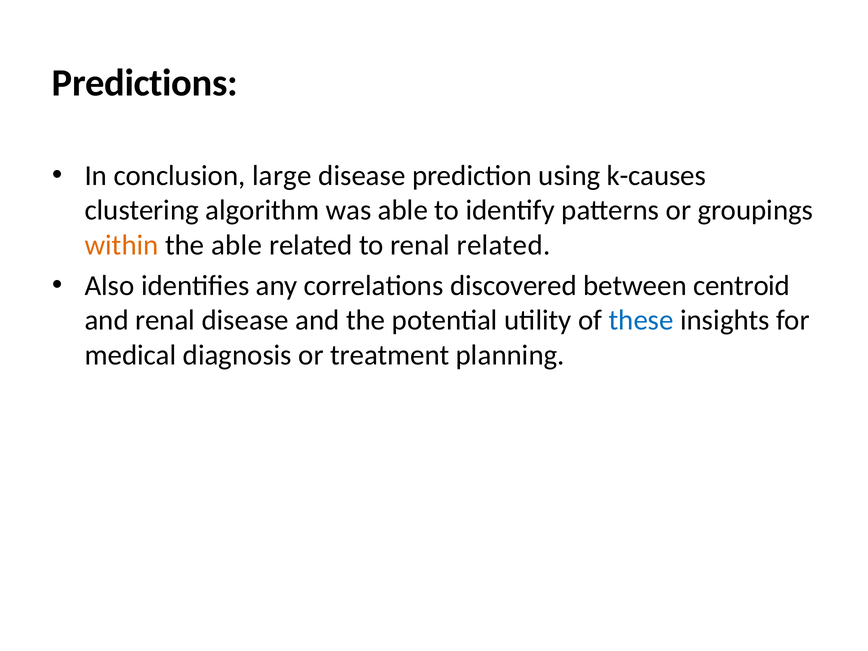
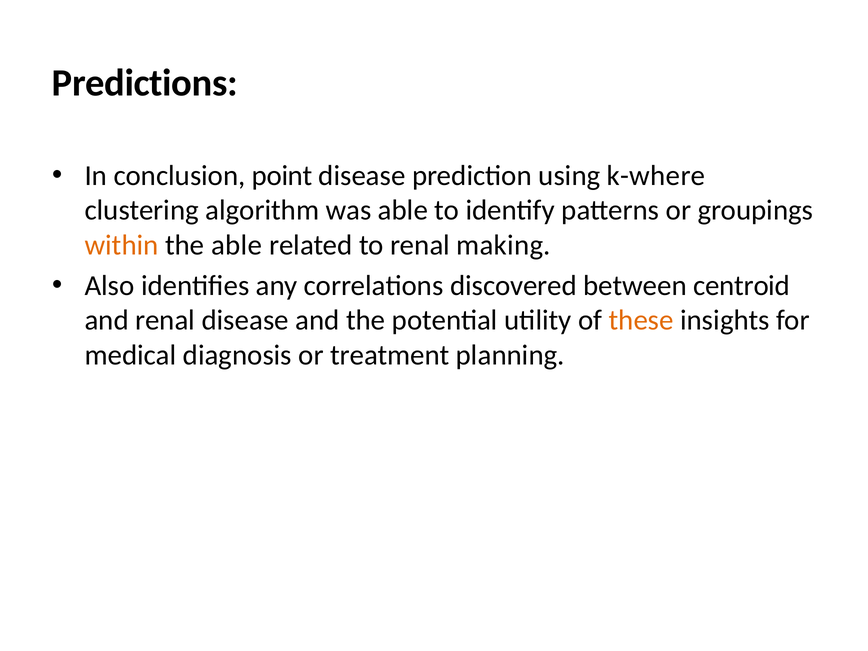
large: large -> point (282, 176)
k-causes: k-causes -> k-where (656, 176)
renal related: related -> making (504, 245)
these colour: blue -> orange (641, 320)
